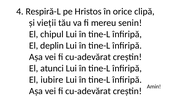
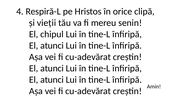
deplin: deplin -> atunci (52, 46)
iubire: iubire -> atunci (52, 80)
